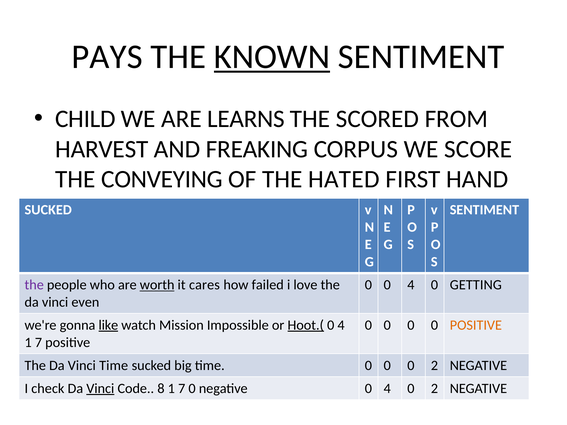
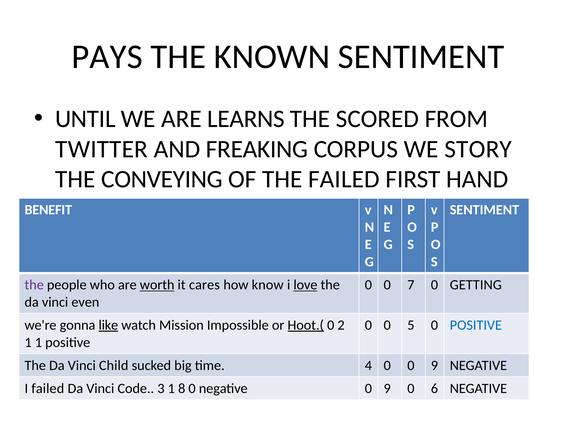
KNOWN underline: present -> none (272, 57)
CHILD: CHILD -> UNTIL (85, 119)
HARVEST: HARVEST -> TWITTER (102, 149)
SCORE: SCORE -> STORY (478, 149)
THE HATED: HATED -> FAILED (344, 179)
SUCKED: SUCKED -> BENEFIT (48, 210)
failed: failed -> know (268, 285)
love underline: none -> present (305, 285)
0 0 4: 4 -> 7 (411, 285)
4: 4 -> 2 (341, 325)
0: 0 -> 5 (411, 325)
POSITIVE colour: orange -> blue (476, 325)
7: 7 -> 1 (38, 343)
Vinci Time: Time -> Child (114, 366)
time 0: 0 -> 4 (368, 366)
0 0 2: 2 -> 9 (434, 366)
I check: check -> failed (48, 389)
Vinci underline: present -> none (100, 389)
8: 8 -> 3 (161, 389)
7: 7 -> 8 (182, 389)
negative 0 4: 4 -> 9 (387, 389)
2: 2 -> 6 (434, 389)
